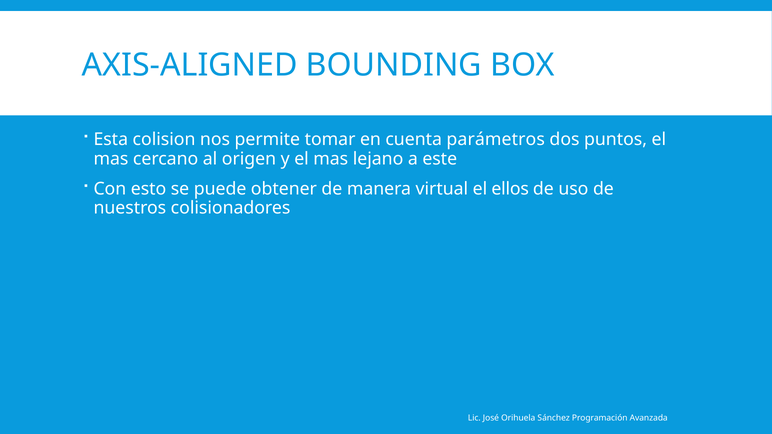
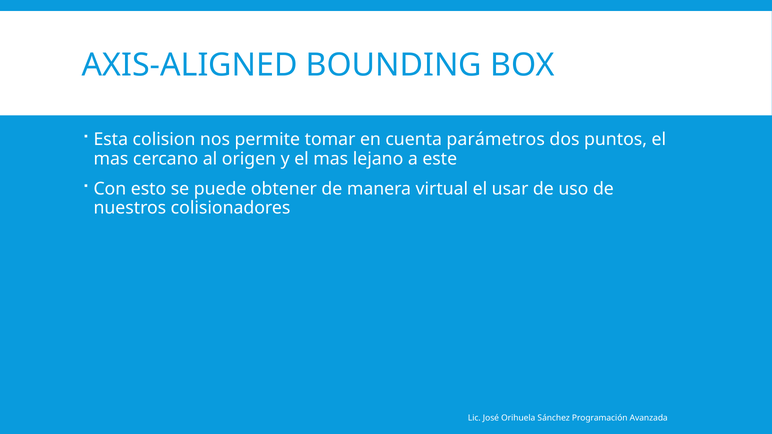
ellos: ellos -> usar (510, 189)
